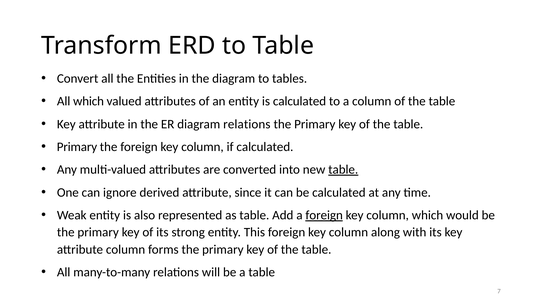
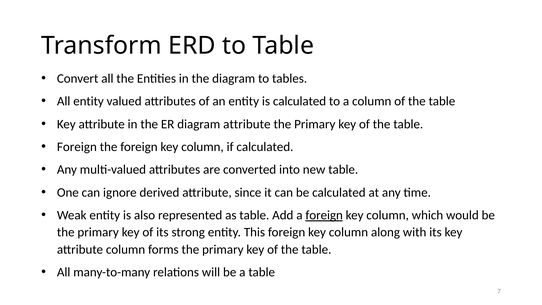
All which: which -> entity (89, 101)
diagram relations: relations -> attribute (247, 124)
Primary: Primary -> Foreign (77, 147)
table underline: present -> none (343, 170)
